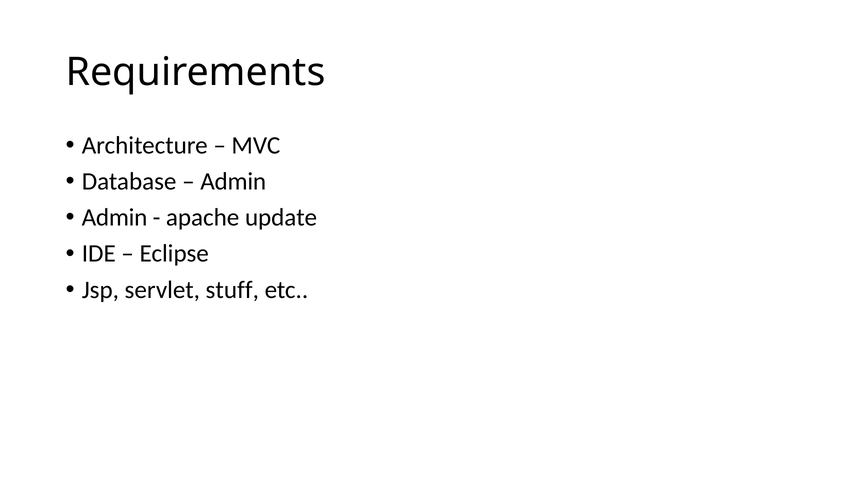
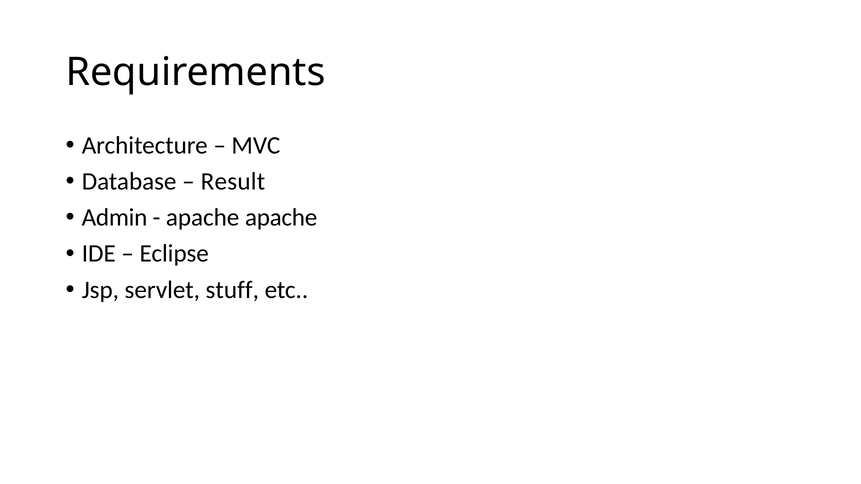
Admin: Admin -> Result (233, 182)
apache update: update -> apache (281, 218)
